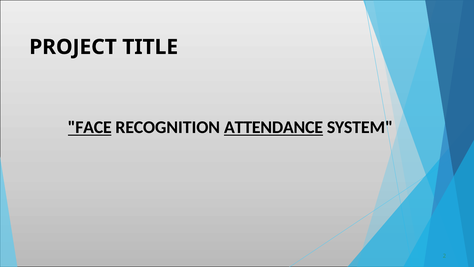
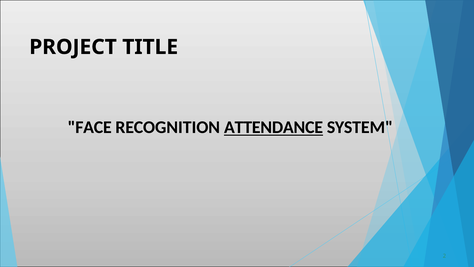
FACE underline: present -> none (90, 127)
